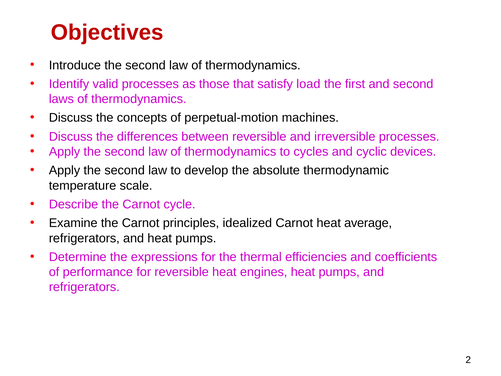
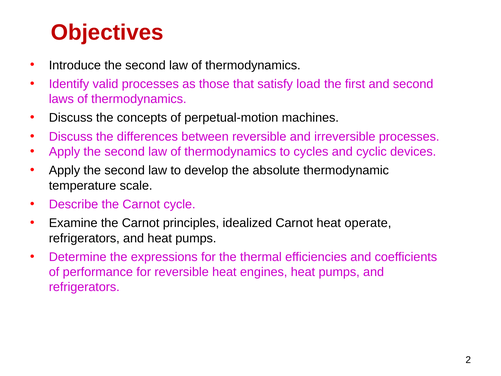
average: average -> operate (368, 223)
